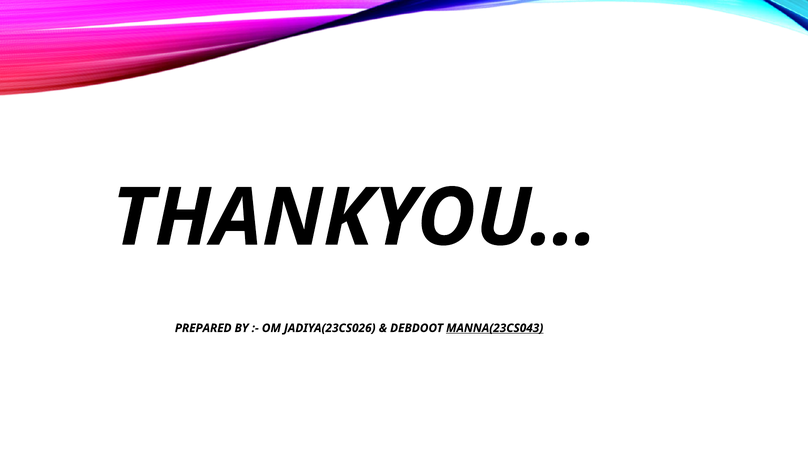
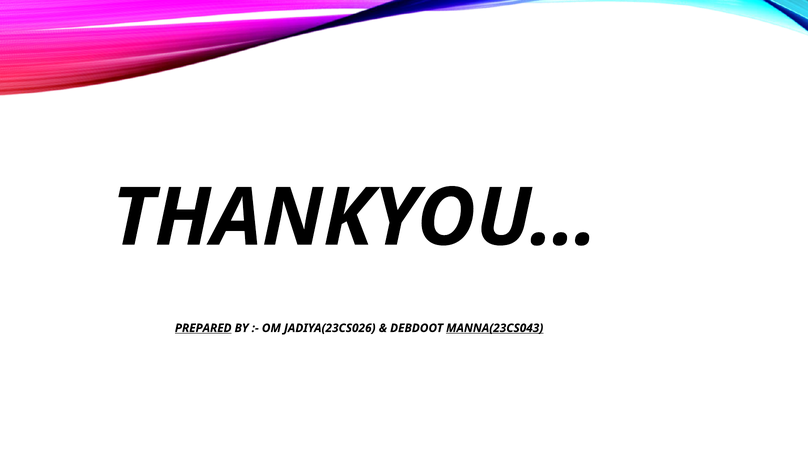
PREPARED underline: none -> present (203, 328)
